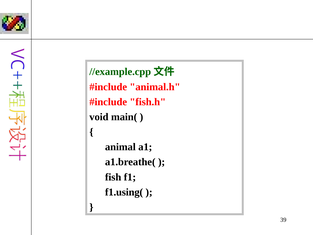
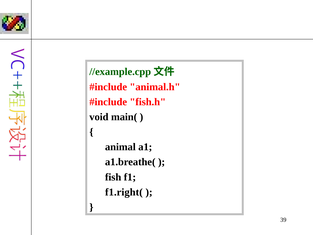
f1.using(: f1.using( -> f1.right( (124, 192)
